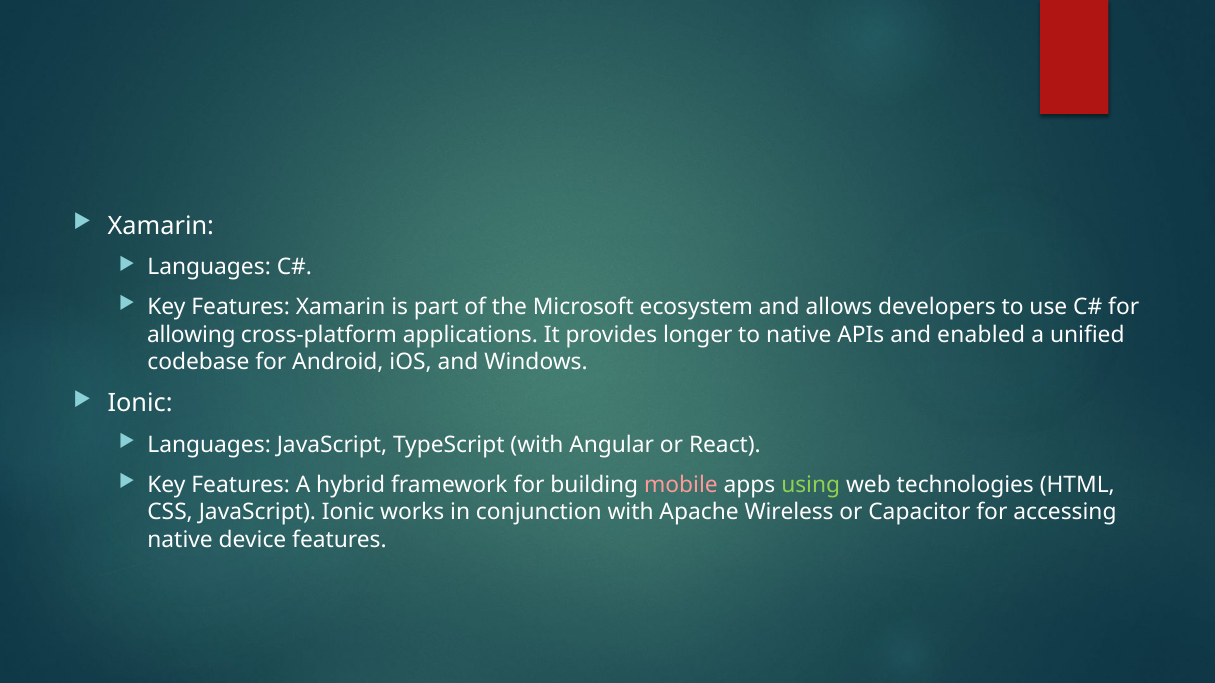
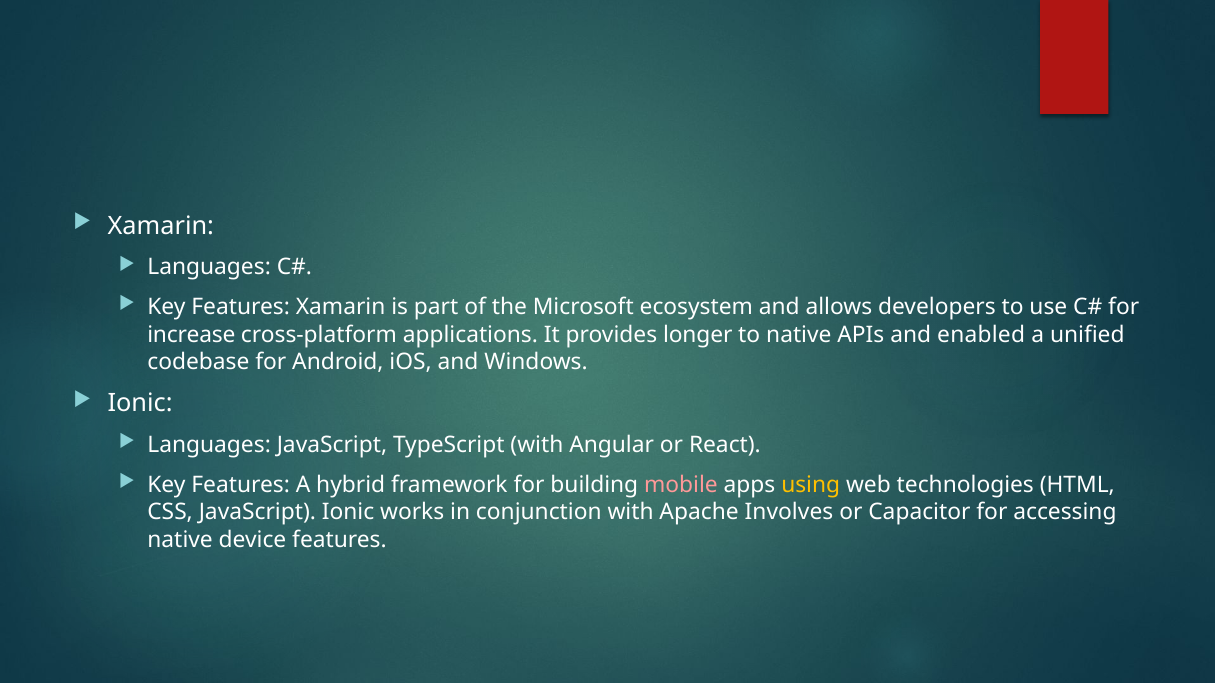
allowing: allowing -> increase (191, 335)
using colour: light green -> yellow (811, 485)
Wireless: Wireless -> Involves (789, 513)
